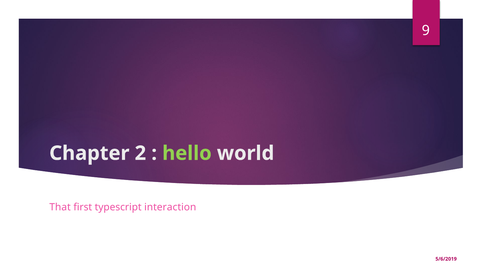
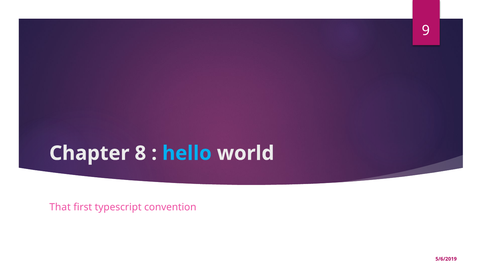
2: 2 -> 8 (140, 153)
hello colour: light green -> light blue (187, 153)
interaction: interaction -> convention (170, 207)
